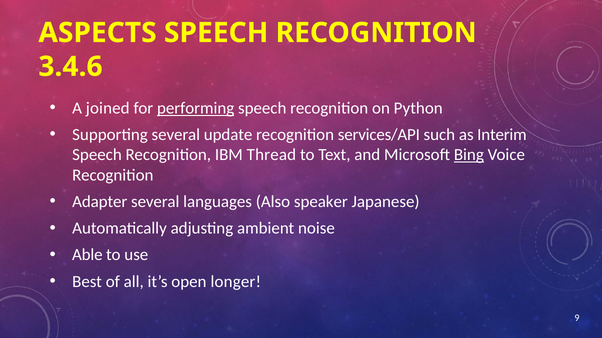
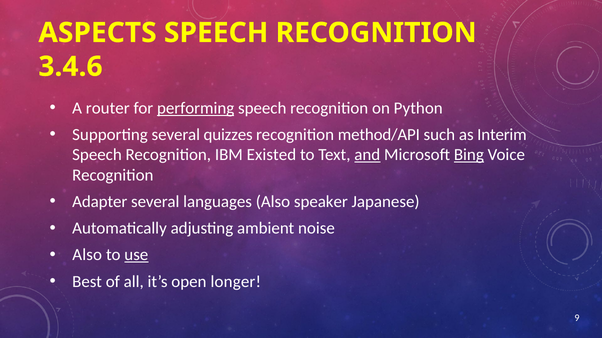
joined: joined -> router (108, 108)
update: update -> quizzes (228, 135)
services/API: services/API -> method/API (379, 135)
Thread: Thread -> Existed (271, 155)
and underline: none -> present (367, 155)
Able: Able -> Also (87, 255)
use underline: none -> present (136, 255)
